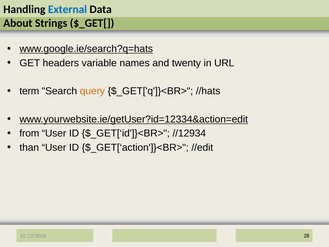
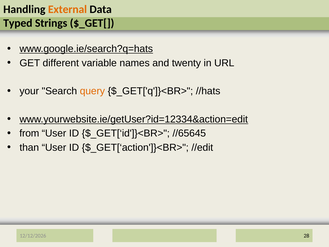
External colour: blue -> orange (67, 9)
About: About -> Typed (18, 23)
headers: headers -> different (61, 63)
term: term -> your (29, 91)
//12934: //12934 -> //65645 (189, 133)
